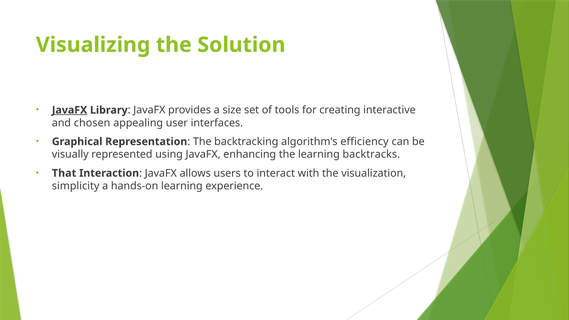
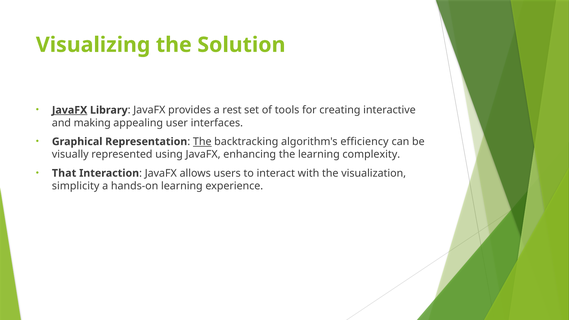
size: size -> rest (232, 110)
chosen: chosen -> making (92, 123)
The underline: none -> present (202, 142)
backtracks: backtracks -> complexity (371, 154)
